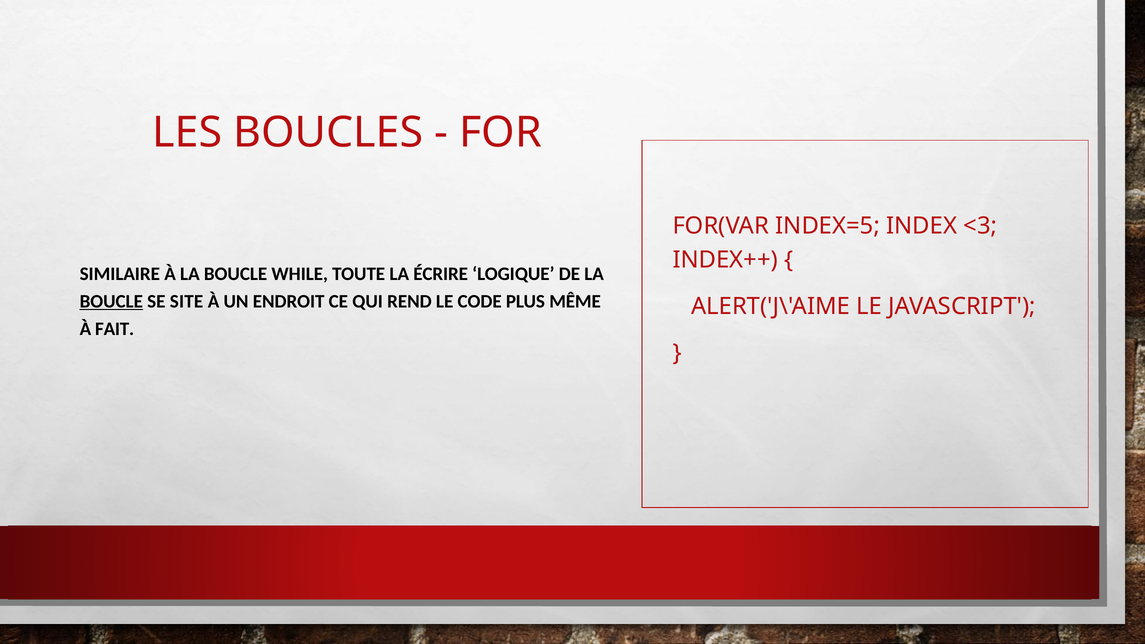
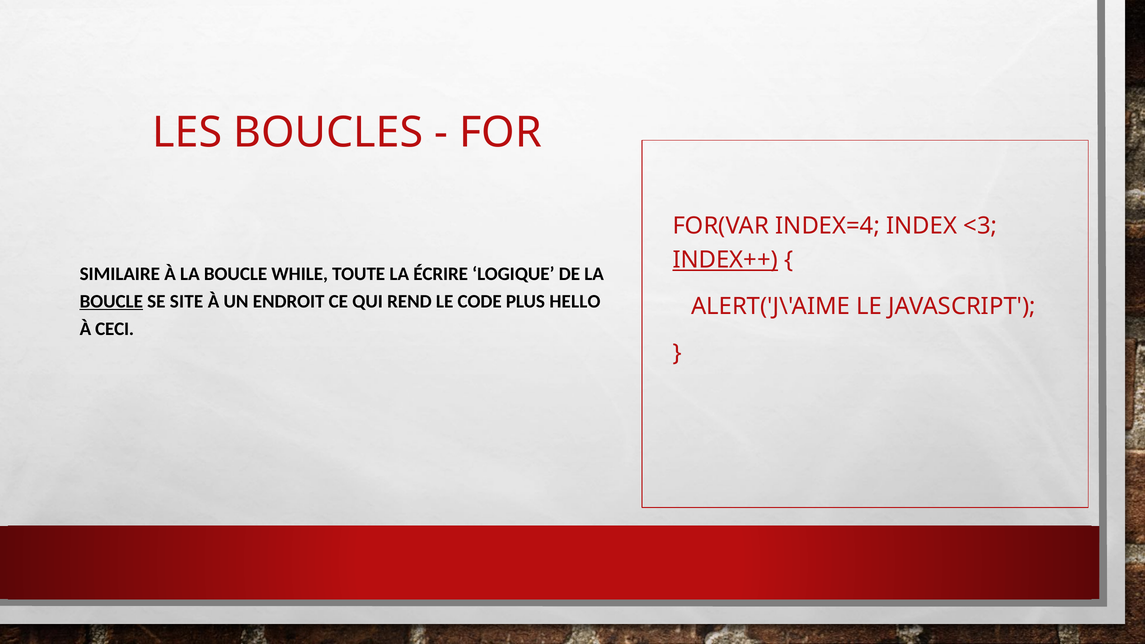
INDEX=5: INDEX=5 -> INDEX=4 (828, 226)
INDEX++ underline: none -> present (725, 260)
MÊME: MÊME -> HELLO (575, 301)
FAIT: FAIT -> CECI (115, 329)
